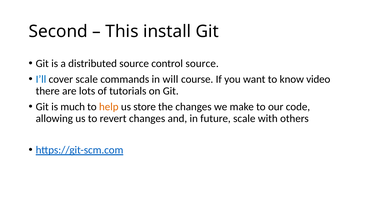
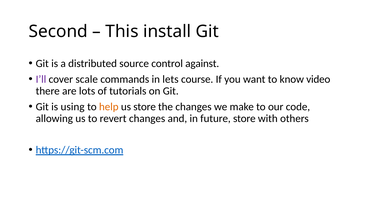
control source: source -> against (202, 64)
I’ll colour: blue -> purple (41, 79)
will: will -> lets (170, 79)
much: much -> using (73, 107)
future scale: scale -> store (244, 119)
